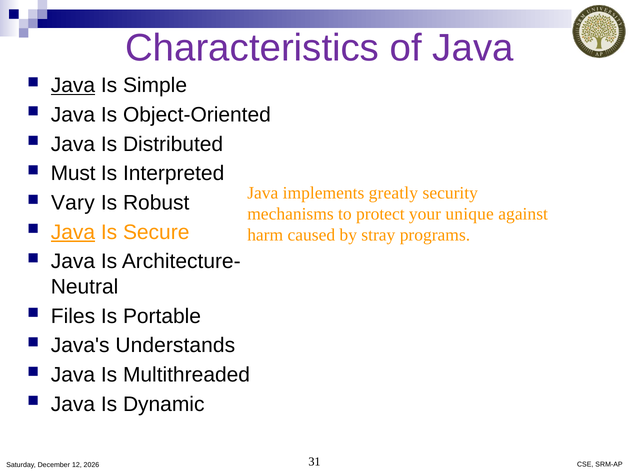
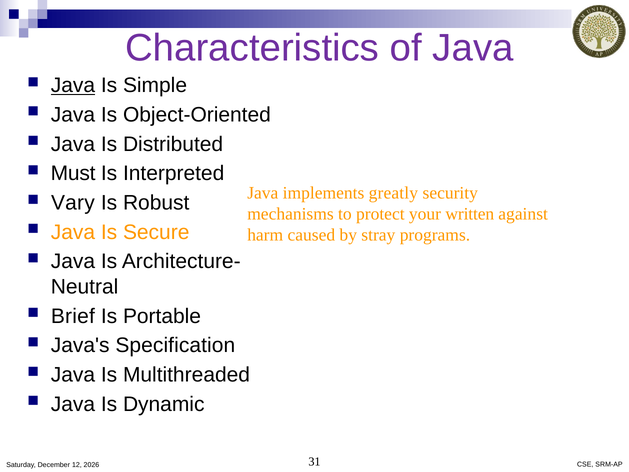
unique: unique -> written (470, 214)
Java underline: present -> none (73, 232)
Files: Files -> Brief (73, 316)
Understands: Understands -> Specification (175, 345)
